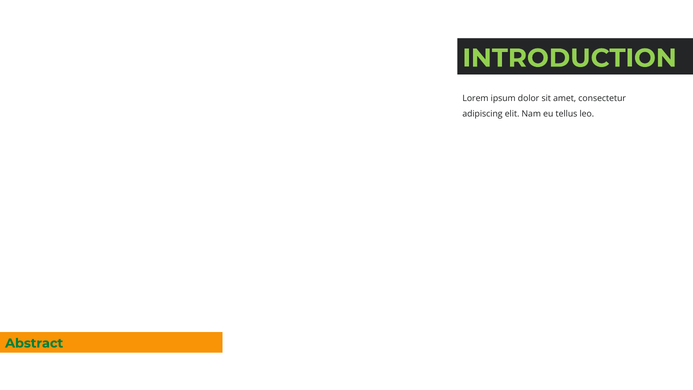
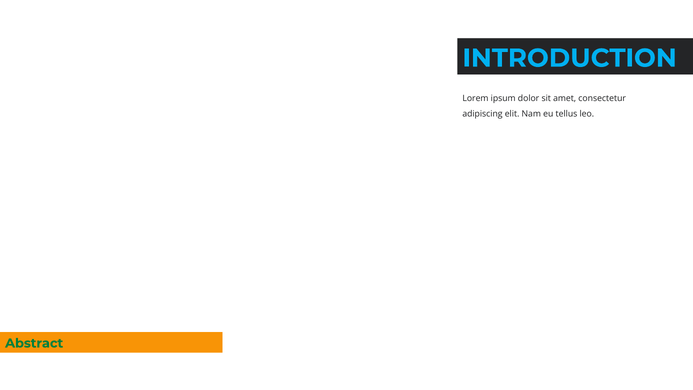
INTRODUCTION colour: light green -> light blue (570, 58)
